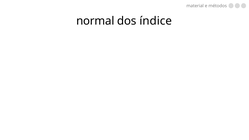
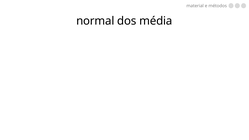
índice: índice -> média (156, 21)
